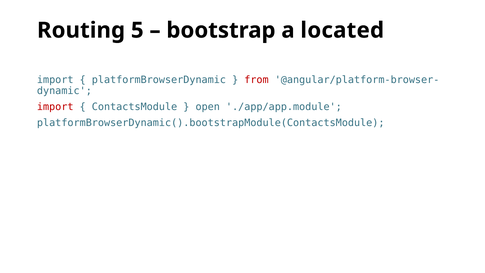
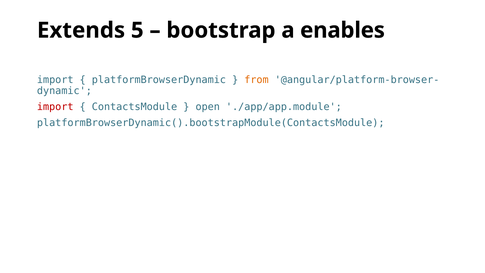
Routing: Routing -> Extends (81, 30)
located: located -> enables (342, 30)
from colour: red -> orange (256, 80)
